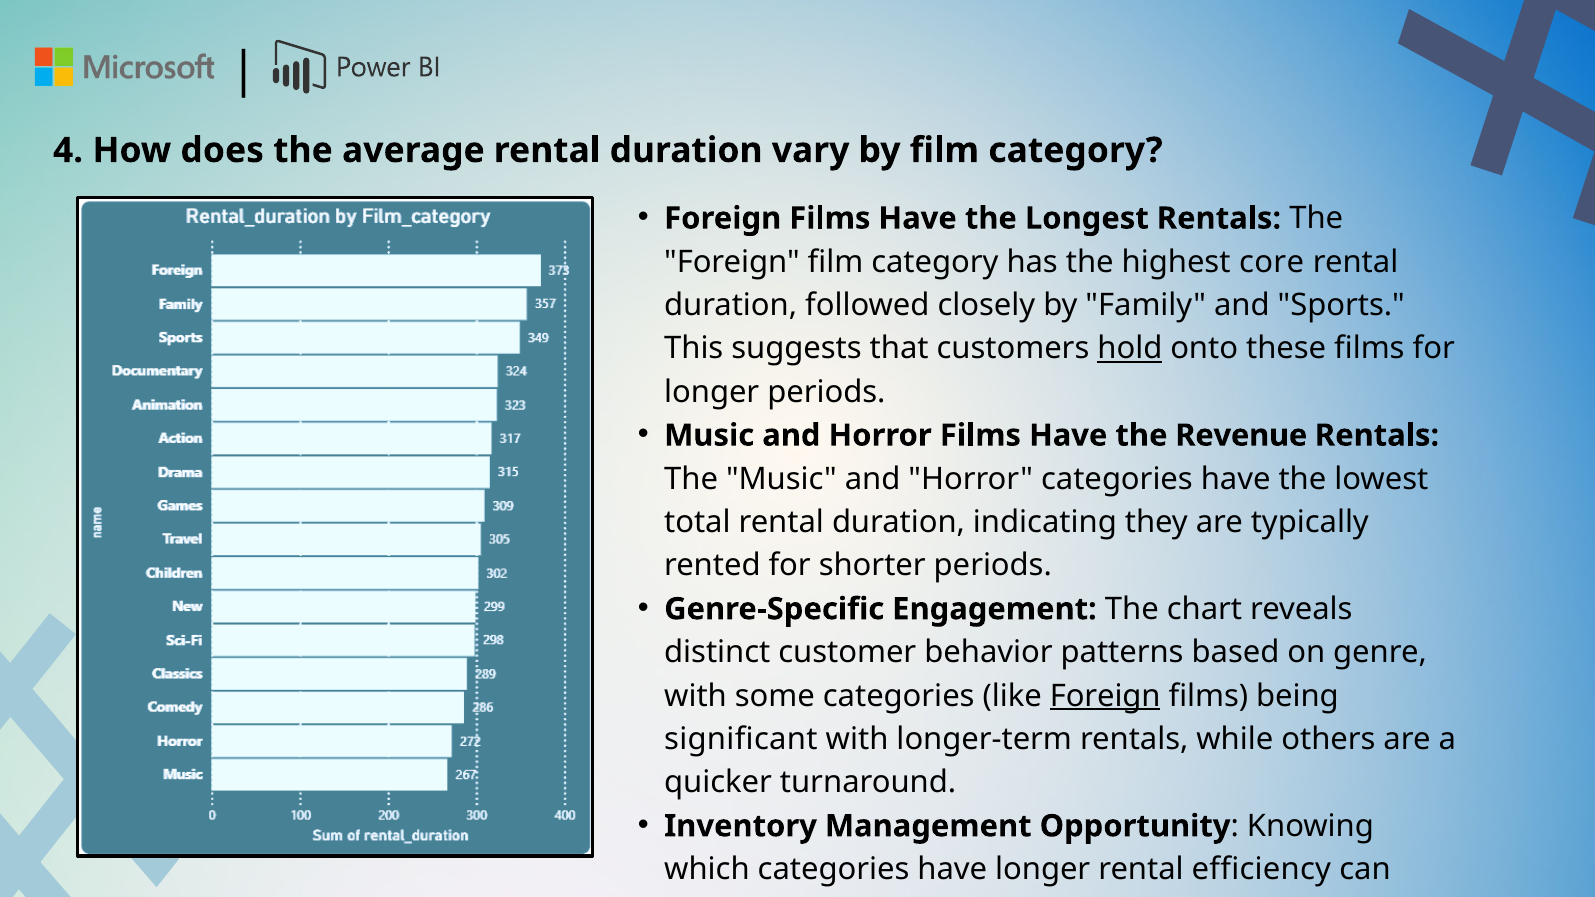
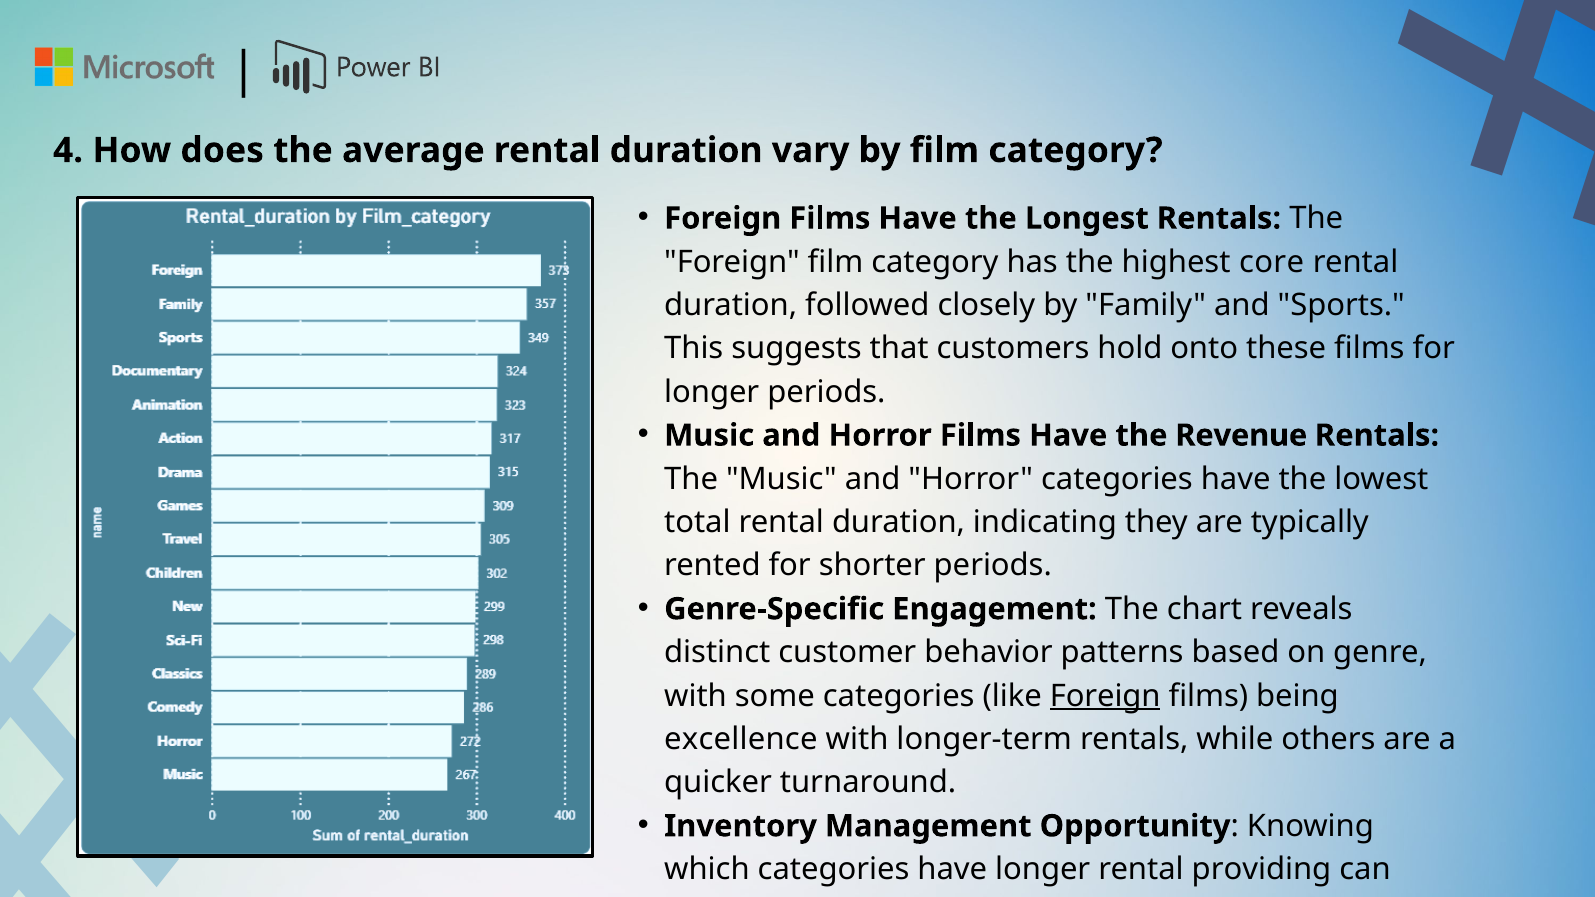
hold underline: present -> none (1130, 349)
significant: significant -> excellence (741, 739)
efficiency: efficiency -> providing (1262, 870)
